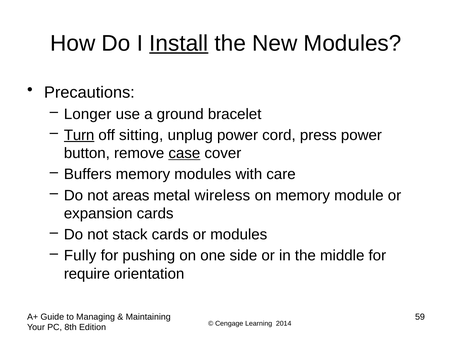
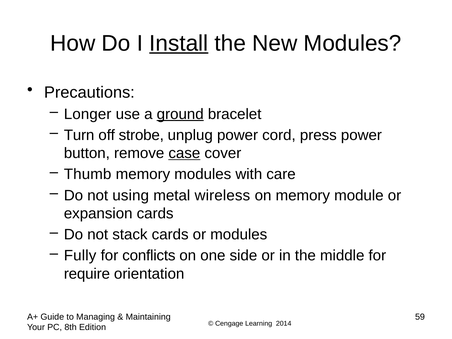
ground underline: none -> present (180, 114)
Turn underline: present -> none (79, 135)
sitting: sitting -> strobe (141, 135)
Buffers: Buffers -> Thumb (88, 174)
areas: areas -> using (131, 195)
pushing: pushing -> conflicts (149, 256)
